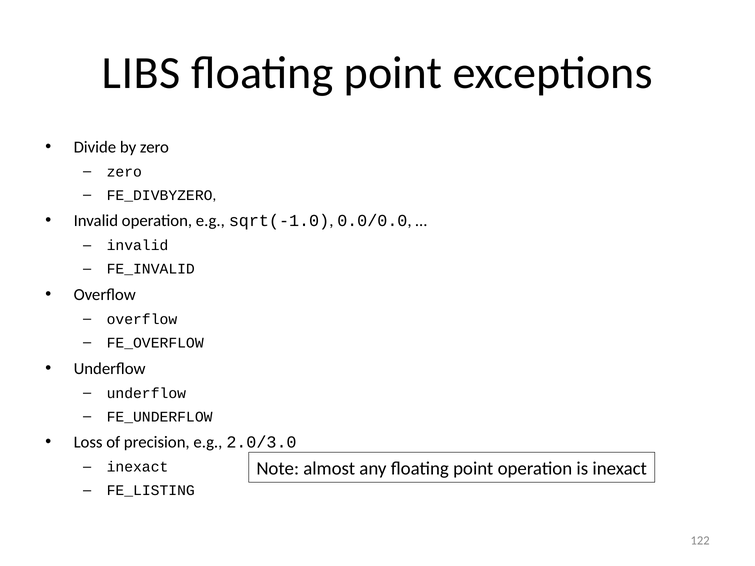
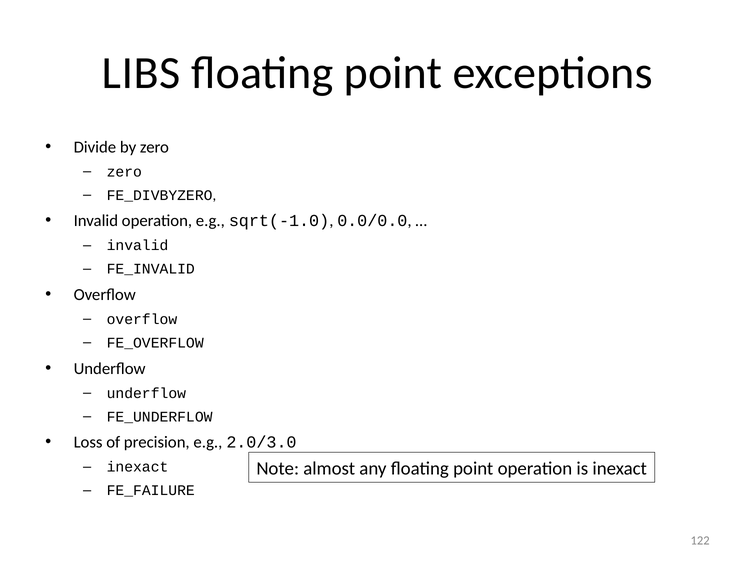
FE_LISTING: FE_LISTING -> FE_FAILURE (151, 491)
